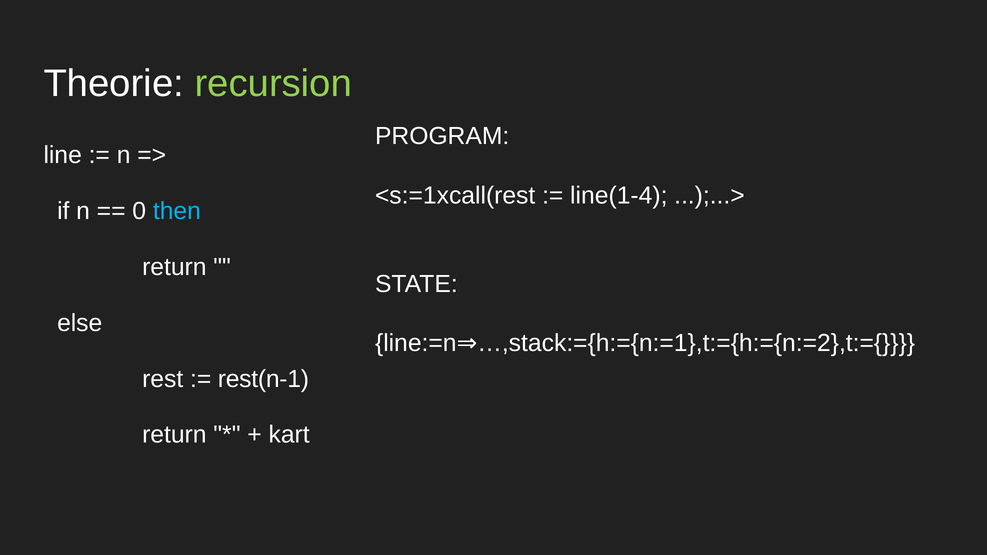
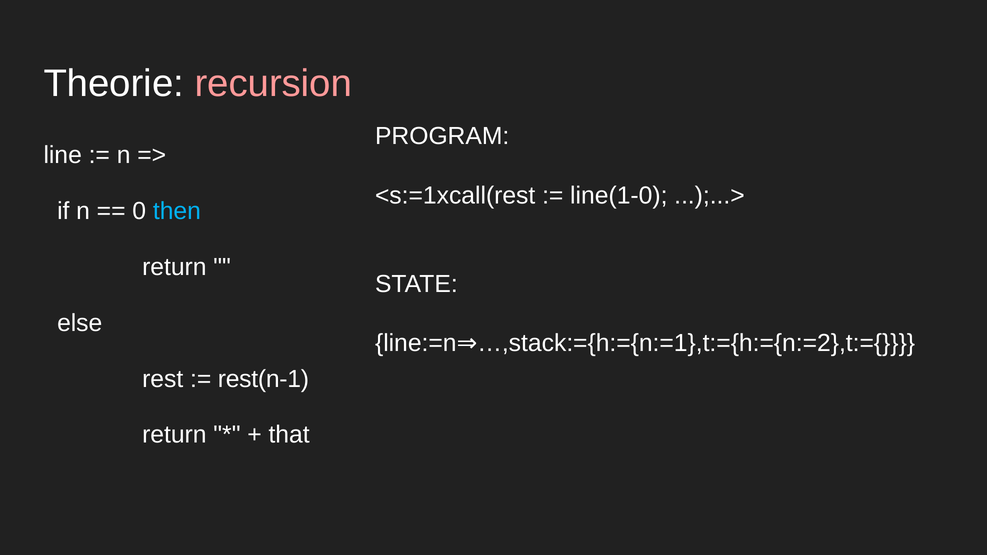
recursion colour: light green -> pink (273, 84)
line(1-4: line(1-4 -> line(1-0 (619, 195)
kart: kart -> that (289, 435)
